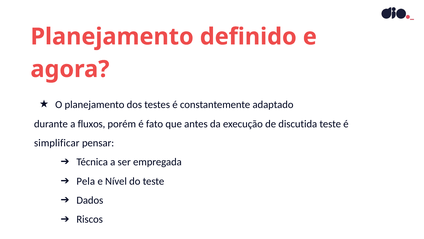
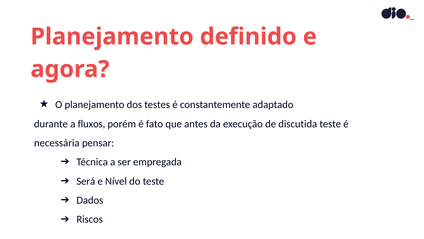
simplificar: simplificar -> necessária (57, 143)
Pela: Pela -> Será (86, 181)
